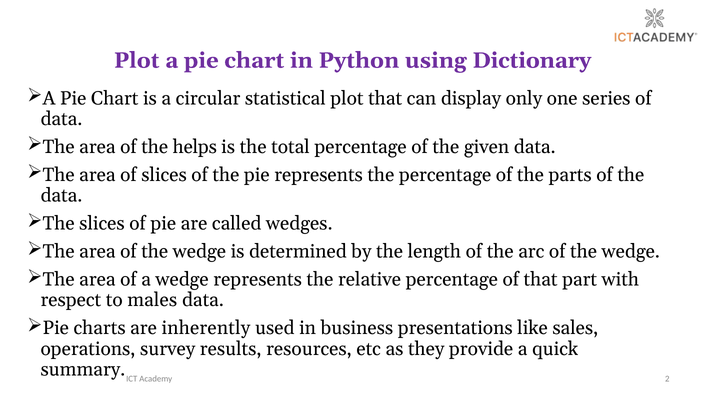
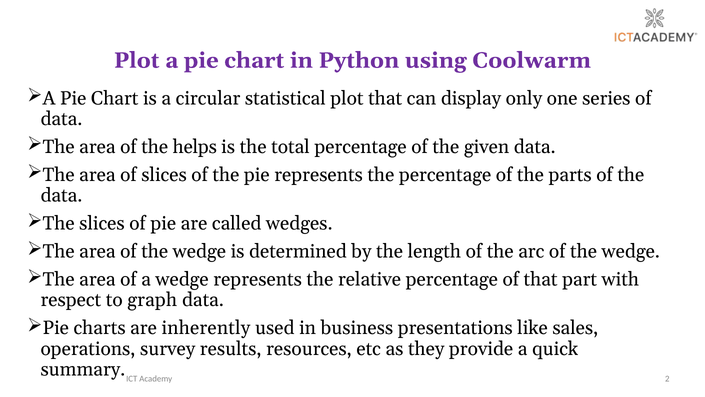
Dictionary: Dictionary -> Coolwarm (532, 60)
males: males -> graph (152, 300)
